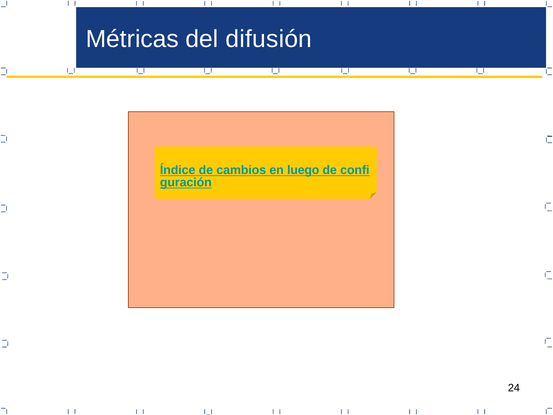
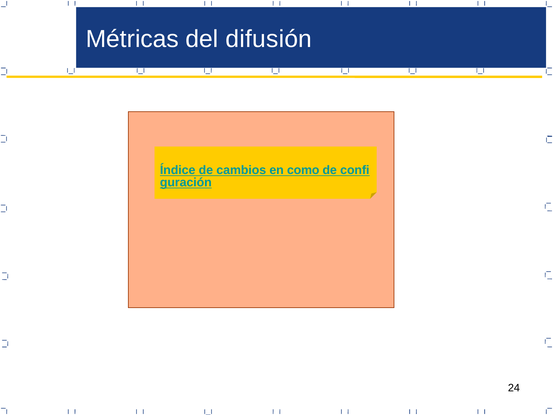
luego: luego -> como (303, 170)
